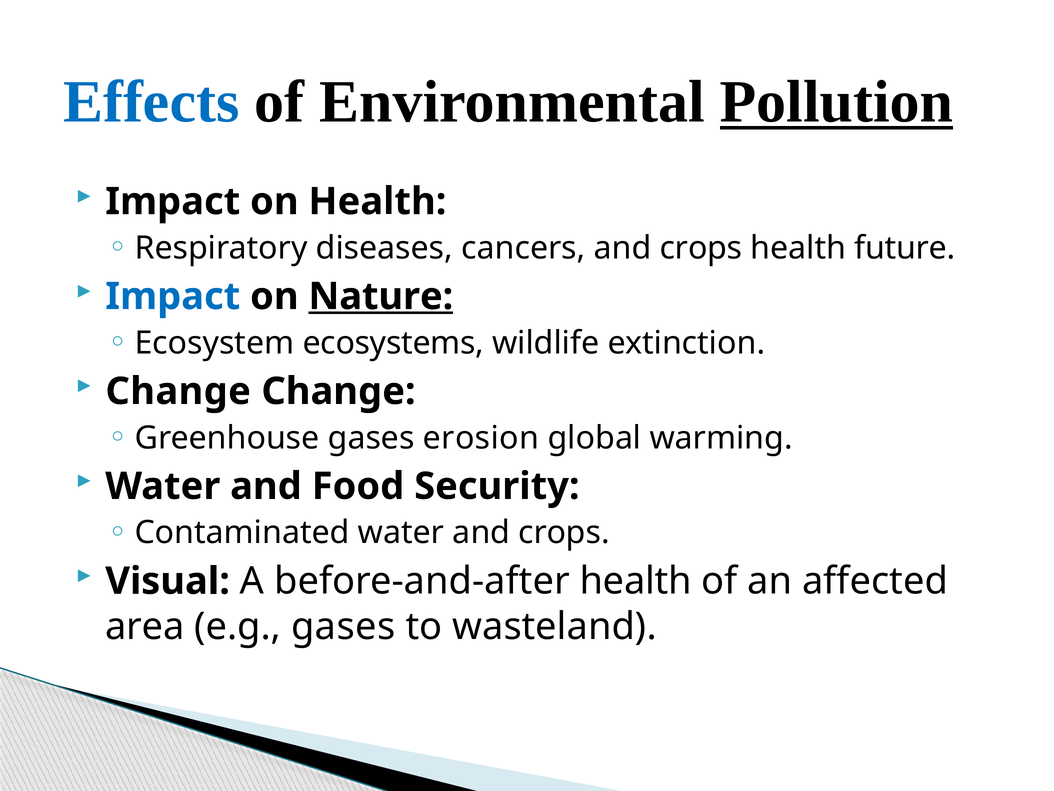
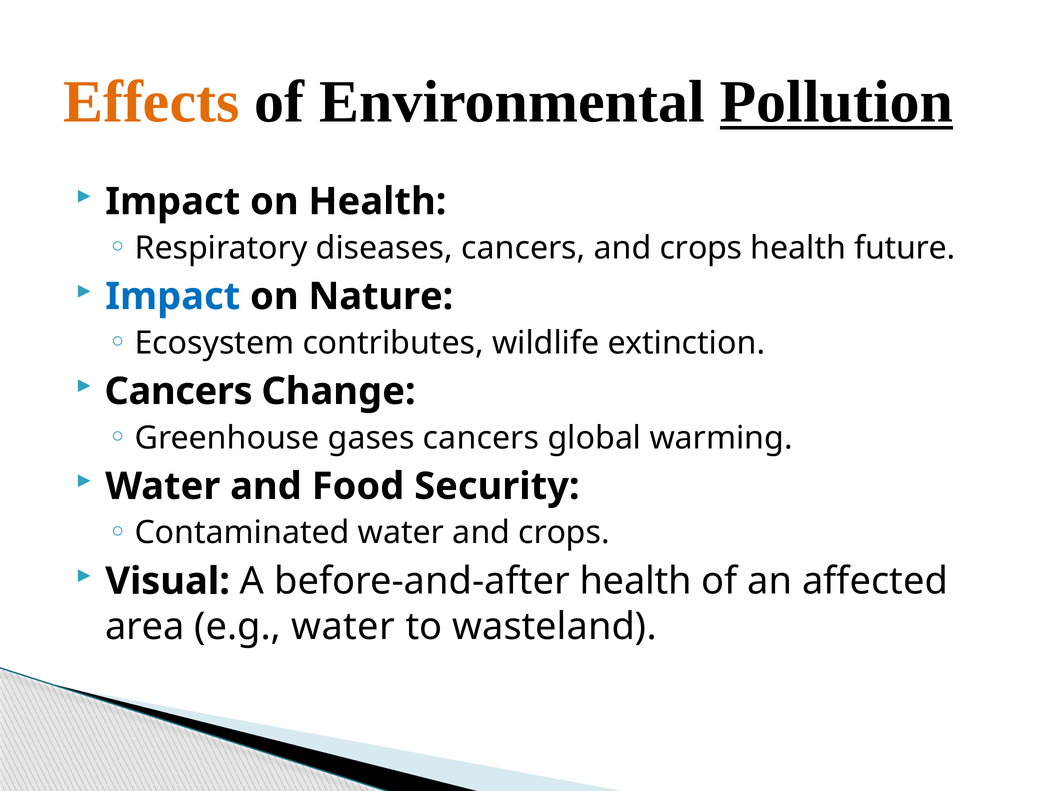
Effects colour: blue -> orange (151, 102)
Nature underline: present -> none (381, 296)
ecosystems: ecosystems -> contributes (393, 343)
Change: Change -> Cancers (179, 391)
gases erosion: erosion -> cancers (481, 438)
e.g gases: gases -> water (343, 627)
